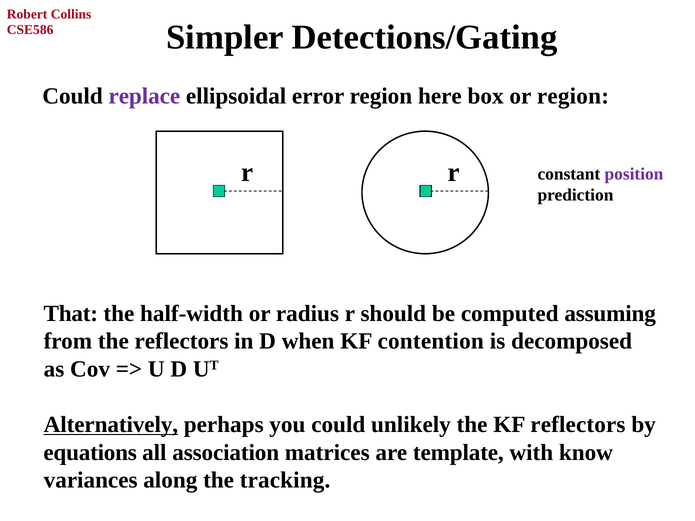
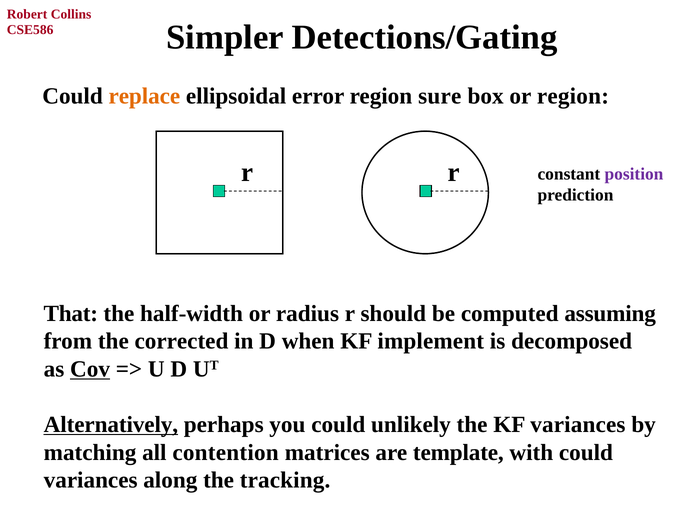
replace colour: purple -> orange (144, 96)
here: here -> sure (440, 96)
the reflectors: reflectors -> corrected (181, 341)
contention: contention -> implement (431, 341)
Cov underline: none -> present (90, 369)
KF reflectors: reflectors -> variances (578, 425)
equations: equations -> matching (90, 453)
association: association -> contention (226, 453)
with know: know -> could (586, 453)
